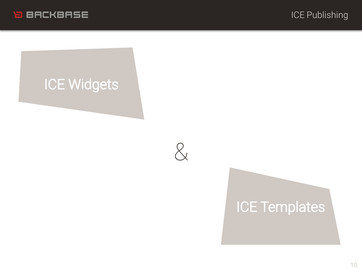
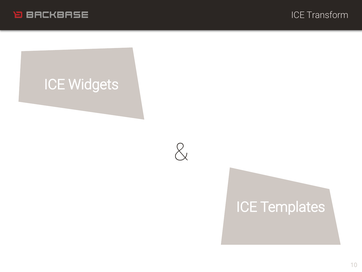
Publishing: Publishing -> Transform (327, 15)
